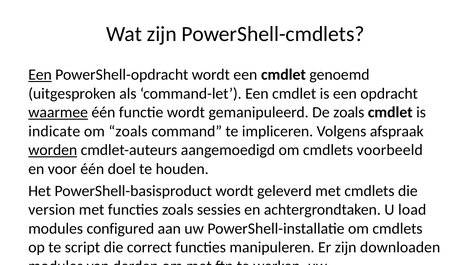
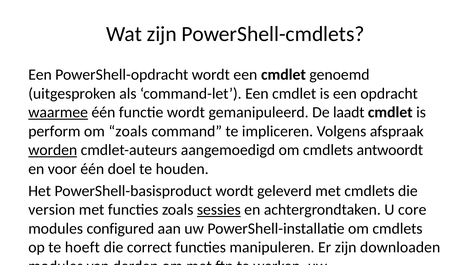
Een underline: present -> none (40, 75)
De zoals: zoals -> laadt (349, 112)
indicate: indicate -> perform (54, 131)
voorbeeld: voorbeeld -> antwoordt (390, 150)
sessies underline: none -> present (219, 210)
load: load -> core (412, 210)
script: script -> hoeft (82, 247)
